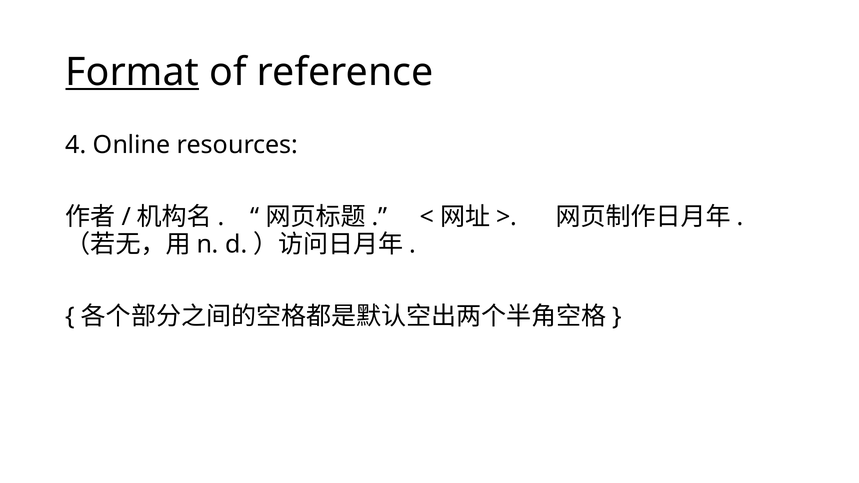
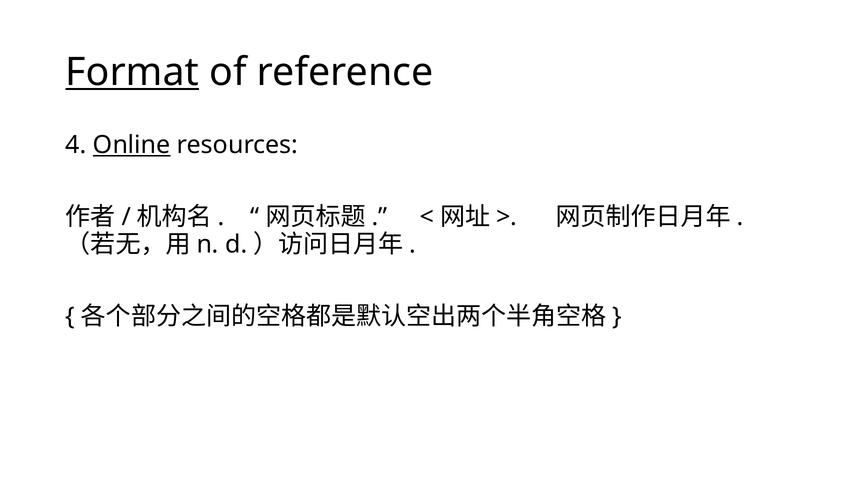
Online underline: none -> present (132, 145)
